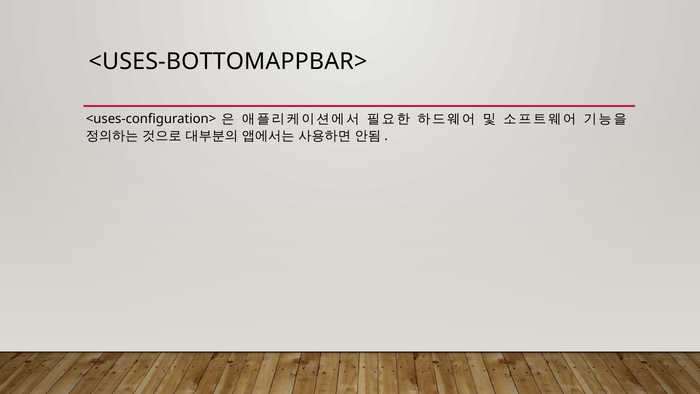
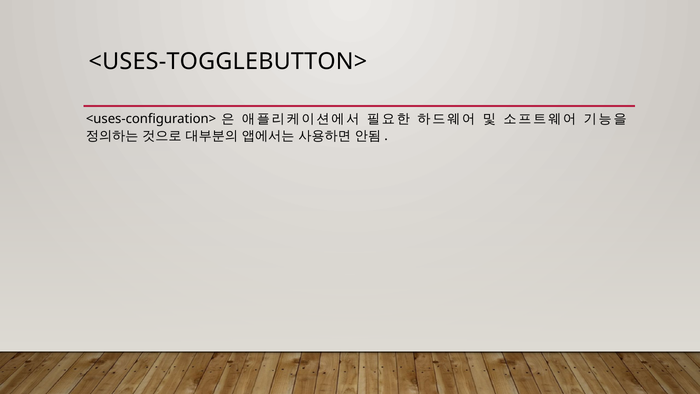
<USES-BOTTOMAPPBAR>: <USES-BOTTOMAPPBAR> -> <USES-TOGGLEBUTTON> (228, 61)
